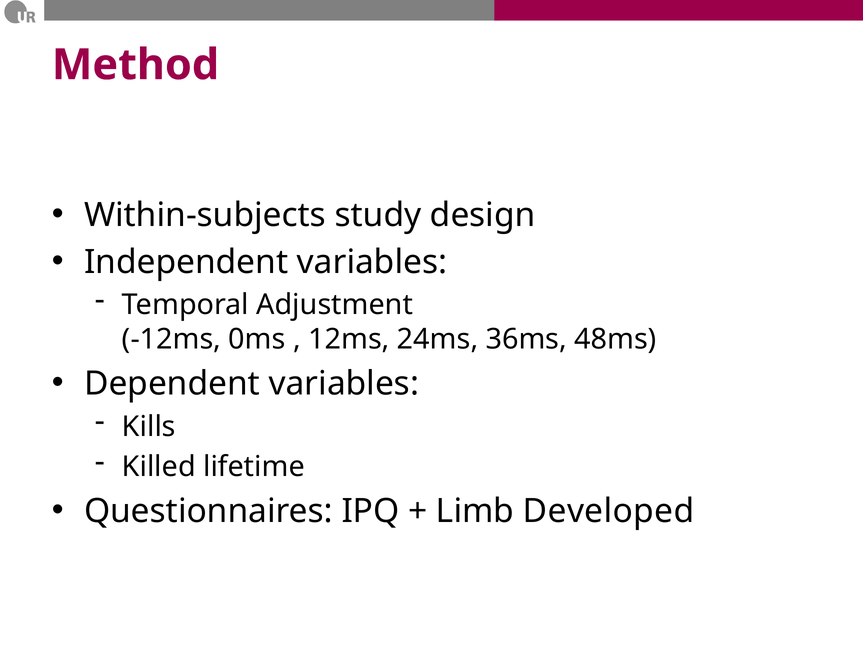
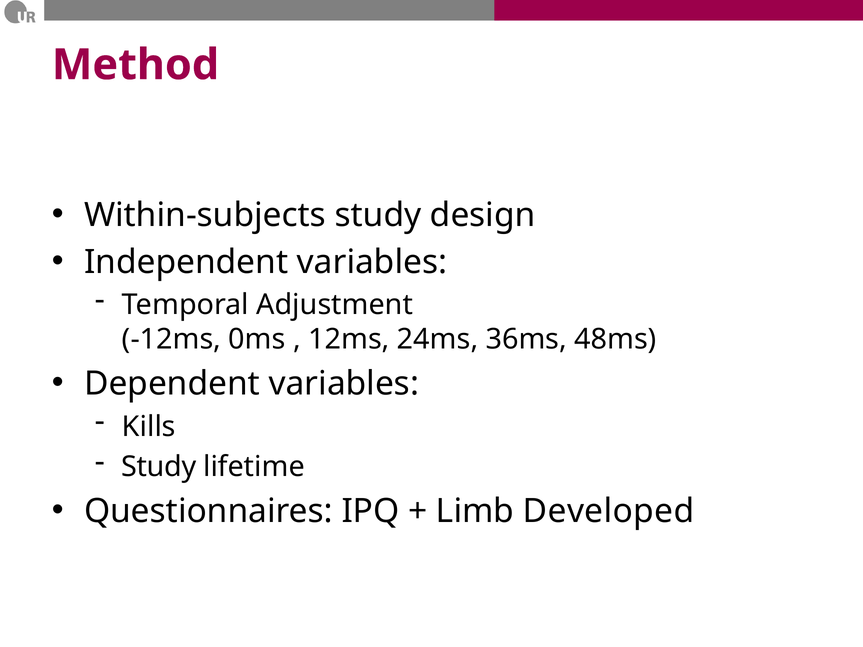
Killed: Killed -> Study (159, 467)
